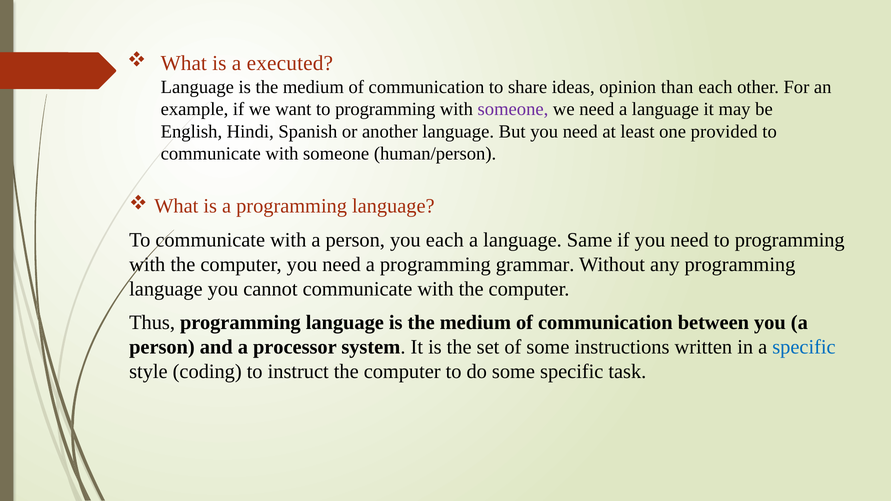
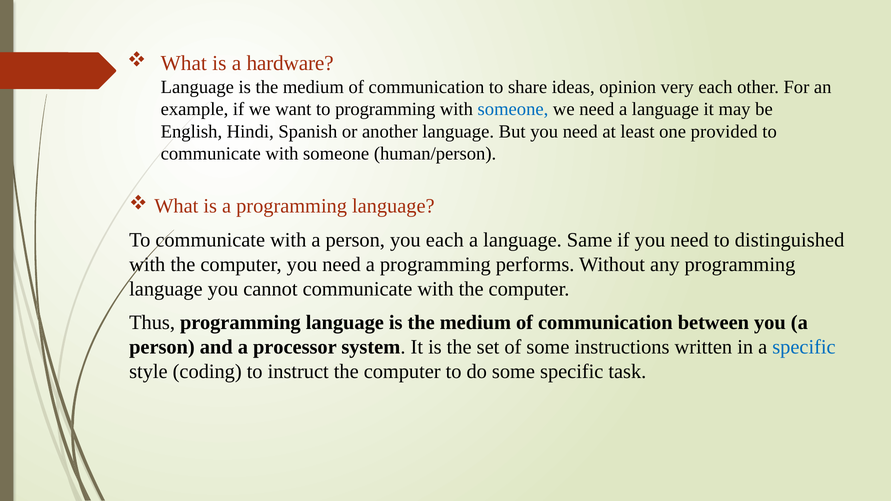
executed: executed -> hardware (290, 63)
than: than -> very (677, 87)
someone colour: purple -> blue (513, 109)
need to programming: programming -> distinguished (790, 240)
grammar: grammar -> performs (535, 265)
